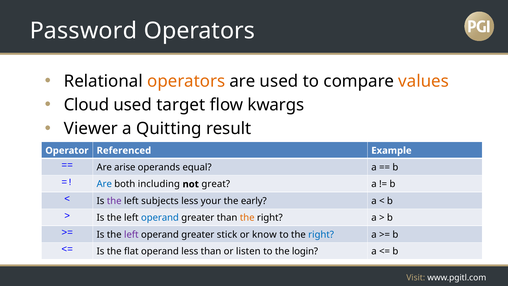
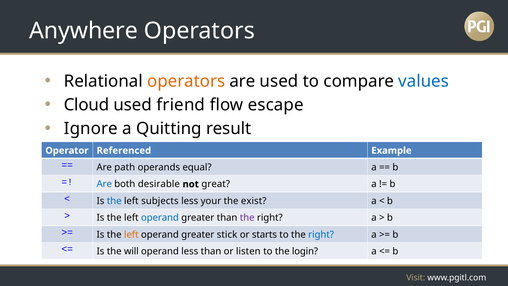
Password: Password -> Anywhere (84, 31)
values colour: orange -> blue (424, 81)
target: target -> friend (181, 105)
kwargs: kwargs -> escape (276, 105)
Viewer: Viewer -> Ignore (91, 129)
arise: arise -> path (125, 167)
including: including -> desirable (159, 184)
the colour: purple -> blue (114, 201)
early: early -> exist (254, 201)
the colour: orange -> purple (247, 218)
left colour: purple -> orange (131, 234)
know: know -> starts (264, 234)
flat: flat -> will (131, 251)
